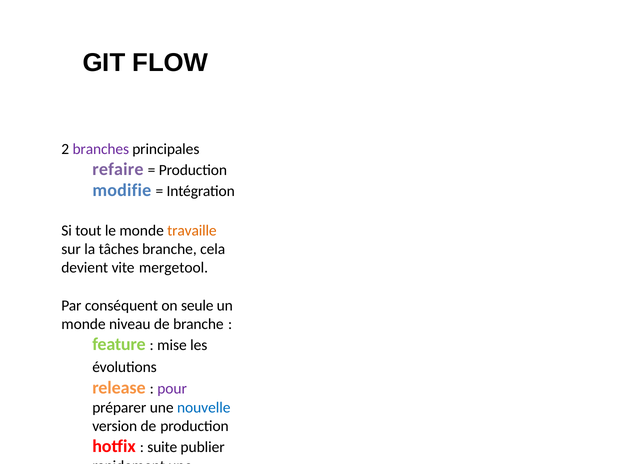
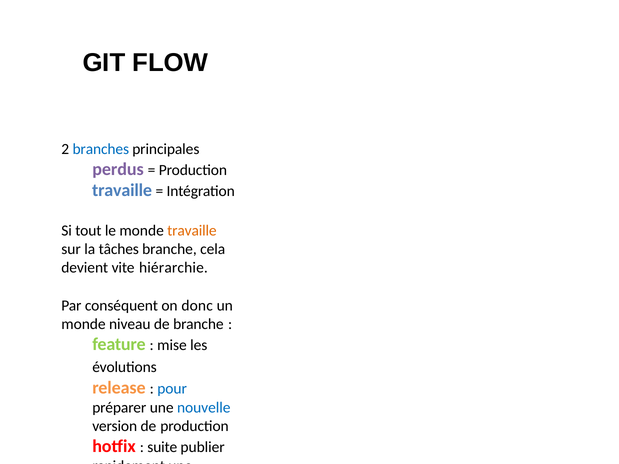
branches colour: purple -> blue (101, 149)
refaire: refaire -> perdus (118, 169)
modifie: modifie -> travaille (122, 191)
mergetool: mergetool -> hiérarchie (173, 268)
seule: seule -> donc (197, 306)
pour colour: purple -> blue (172, 389)
